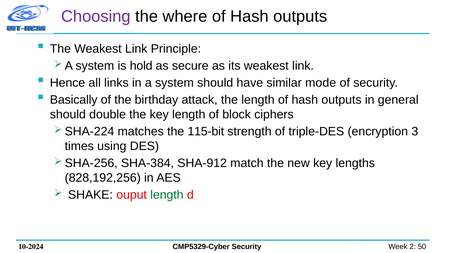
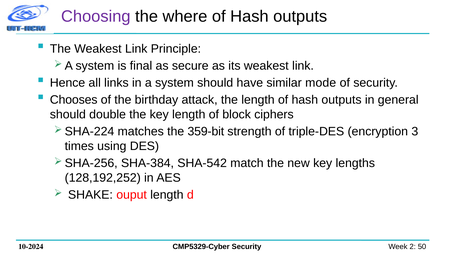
hold: hold -> final (141, 66)
Basically: Basically -> Chooses (74, 100)
115-bit: 115-bit -> 359-bit (206, 132)
SHA-912: SHA-912 -> SHA-542 (202, 164)
828,192,256: 828,192,256 -> 128,192,252 (103, 178)
length colour: green -> black (167, 195)
